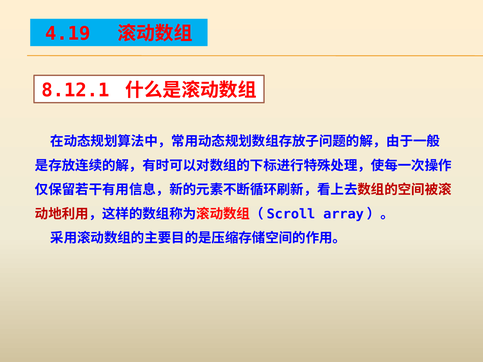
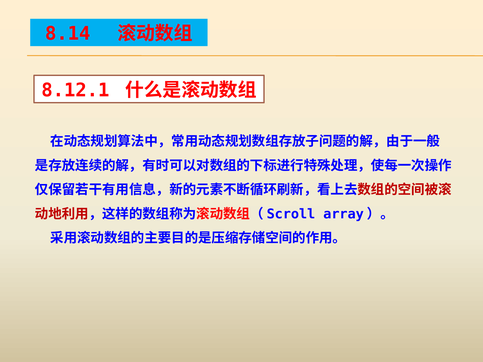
4.19: 4.19 -> 8.14 (68, 34)
